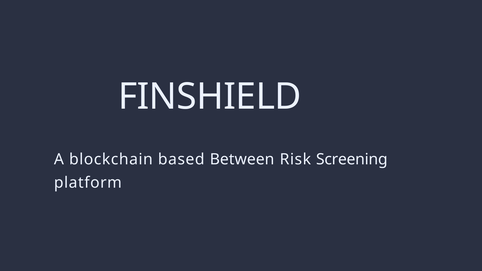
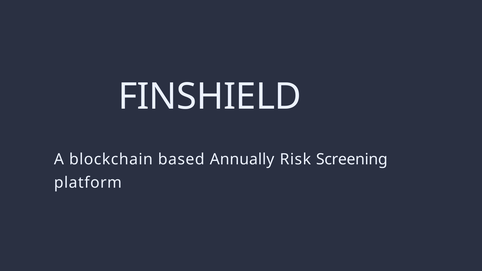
Between: Between -> Annually (242, 160)
